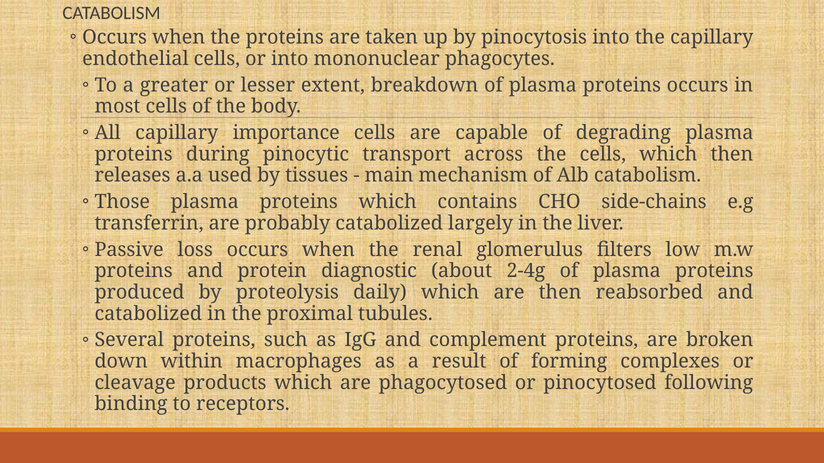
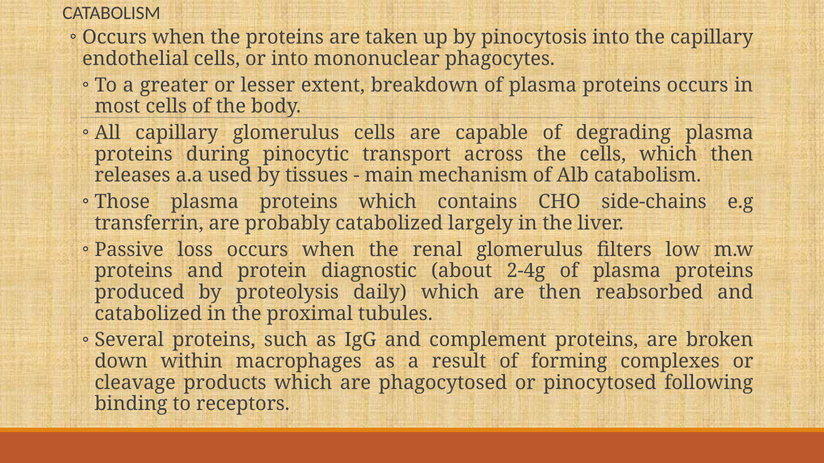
capillary importance: importance -> glomerulus (286, 133)
